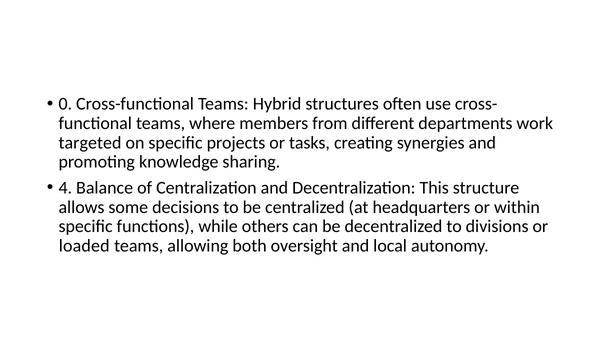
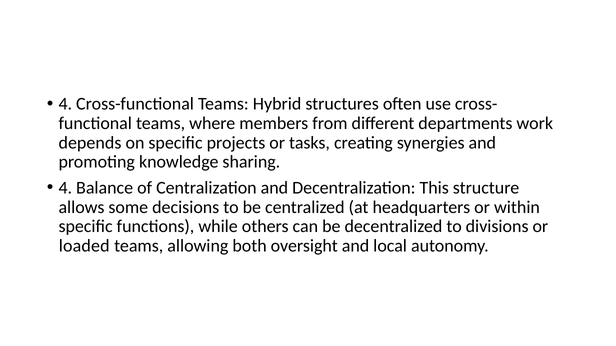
0: 0 -> 4 (65, 104)
targeted: targeted -> depends (90, 143)
